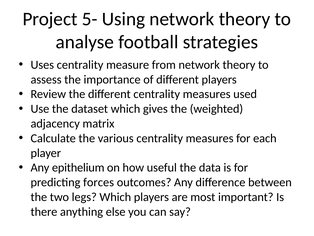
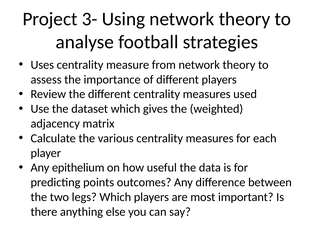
5-: 5- -> 3- (90, 19)
forces: forces -> points (99, 182)
